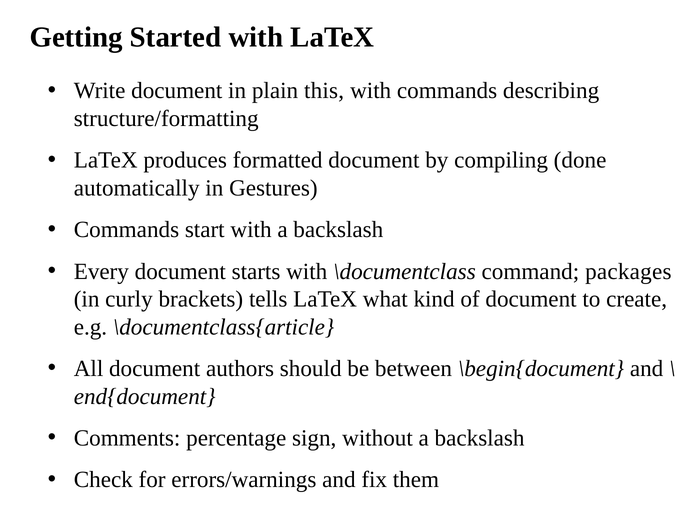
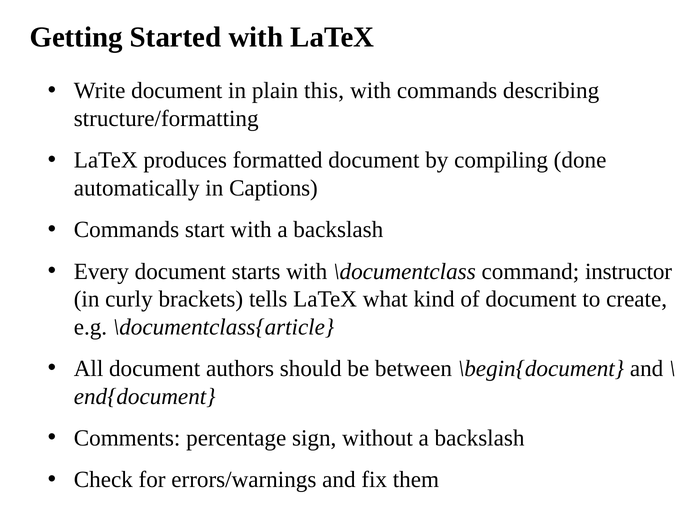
Gestures: Gestures -> Captions (273, 188)
packages: packages -> instructor (629, 271)
